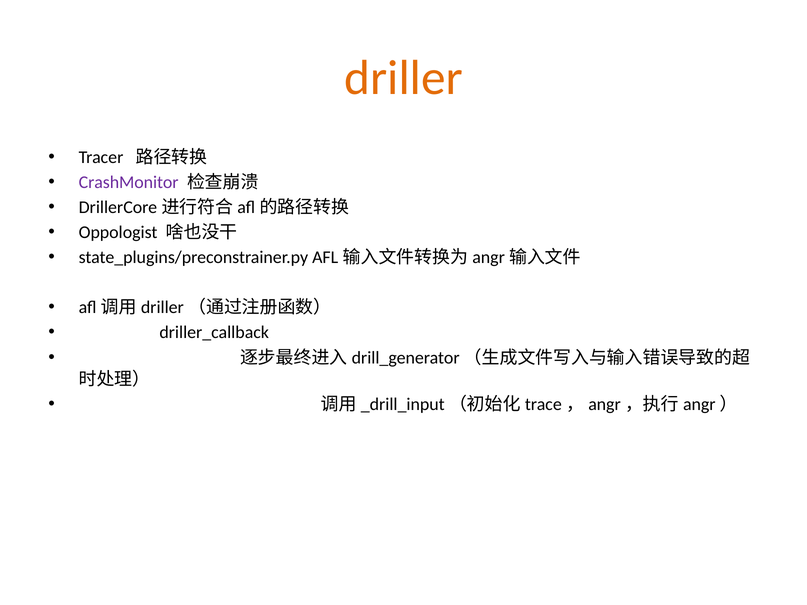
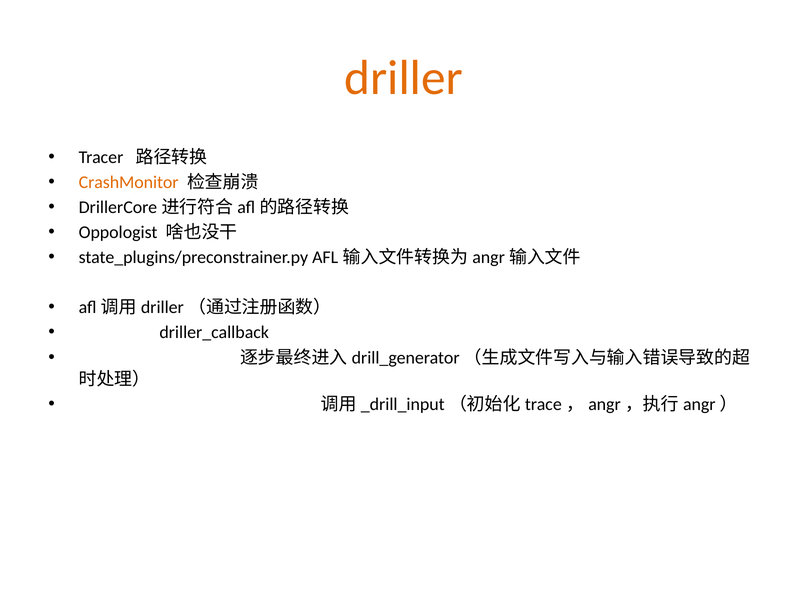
CrashMonitor colour: purple -> orange (129, 182)
